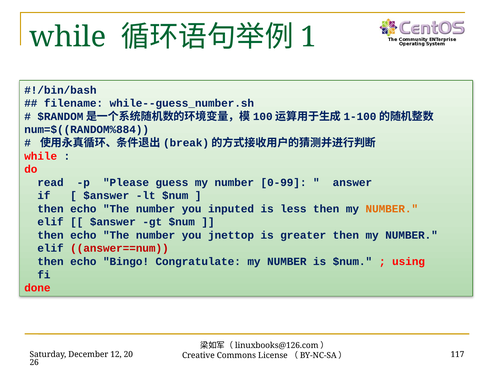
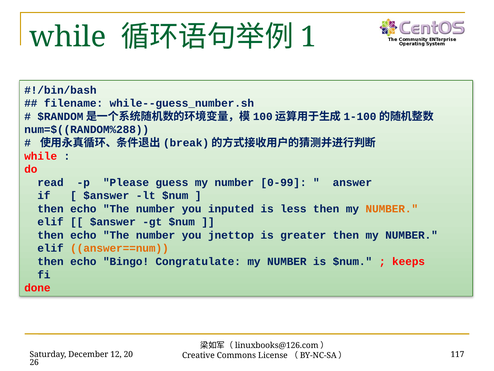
num=$((RANDOM%884: num=$((RANDOM%884 -> num=$((RANDOM%288 (87, 130)
answer==num colour: red -> orange (119, 248)
using: using -> keeps (409, 261)
